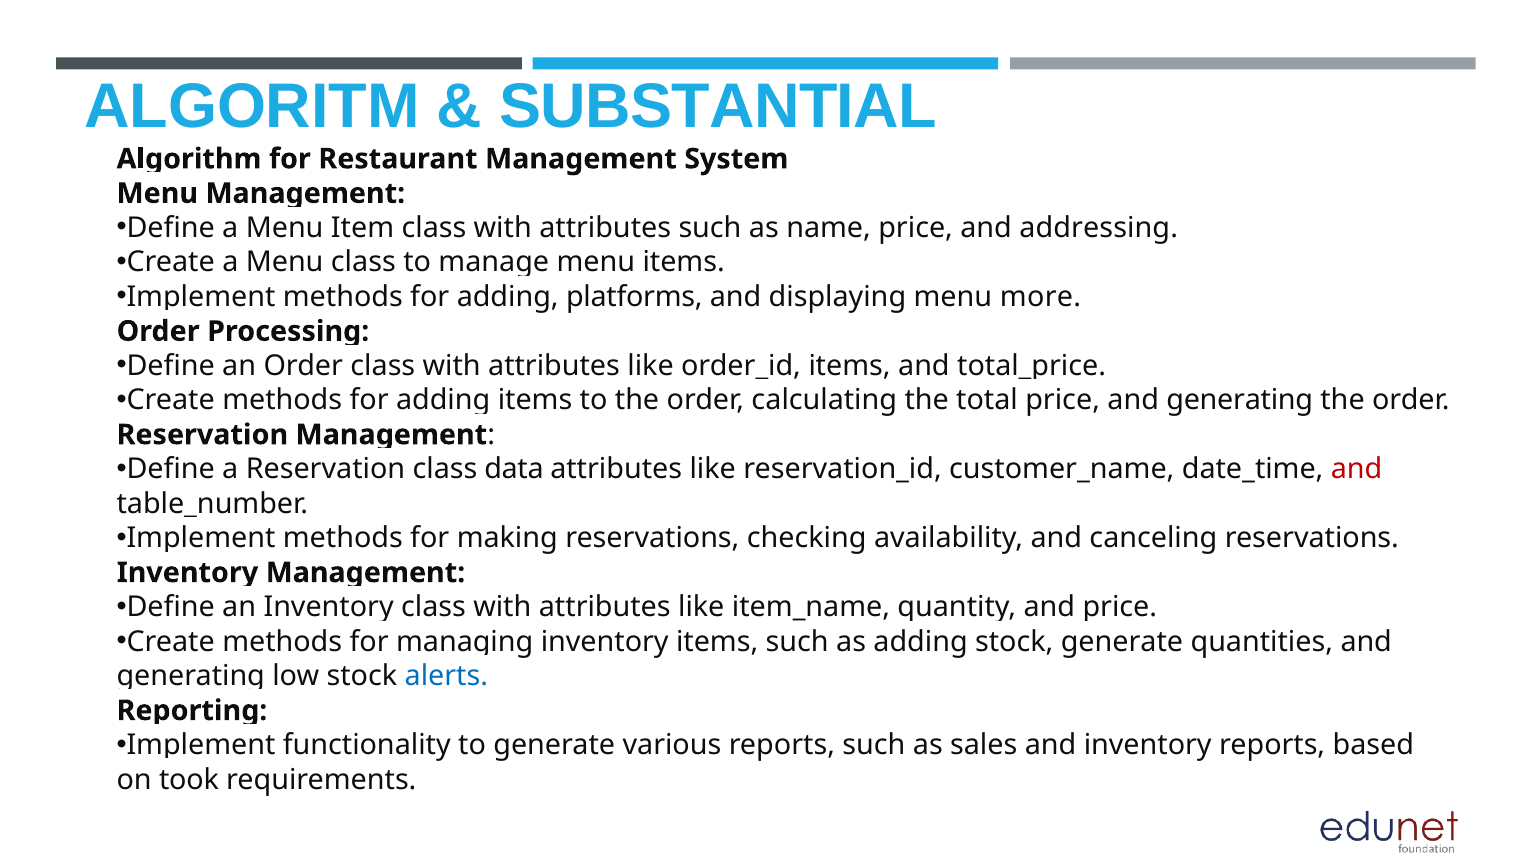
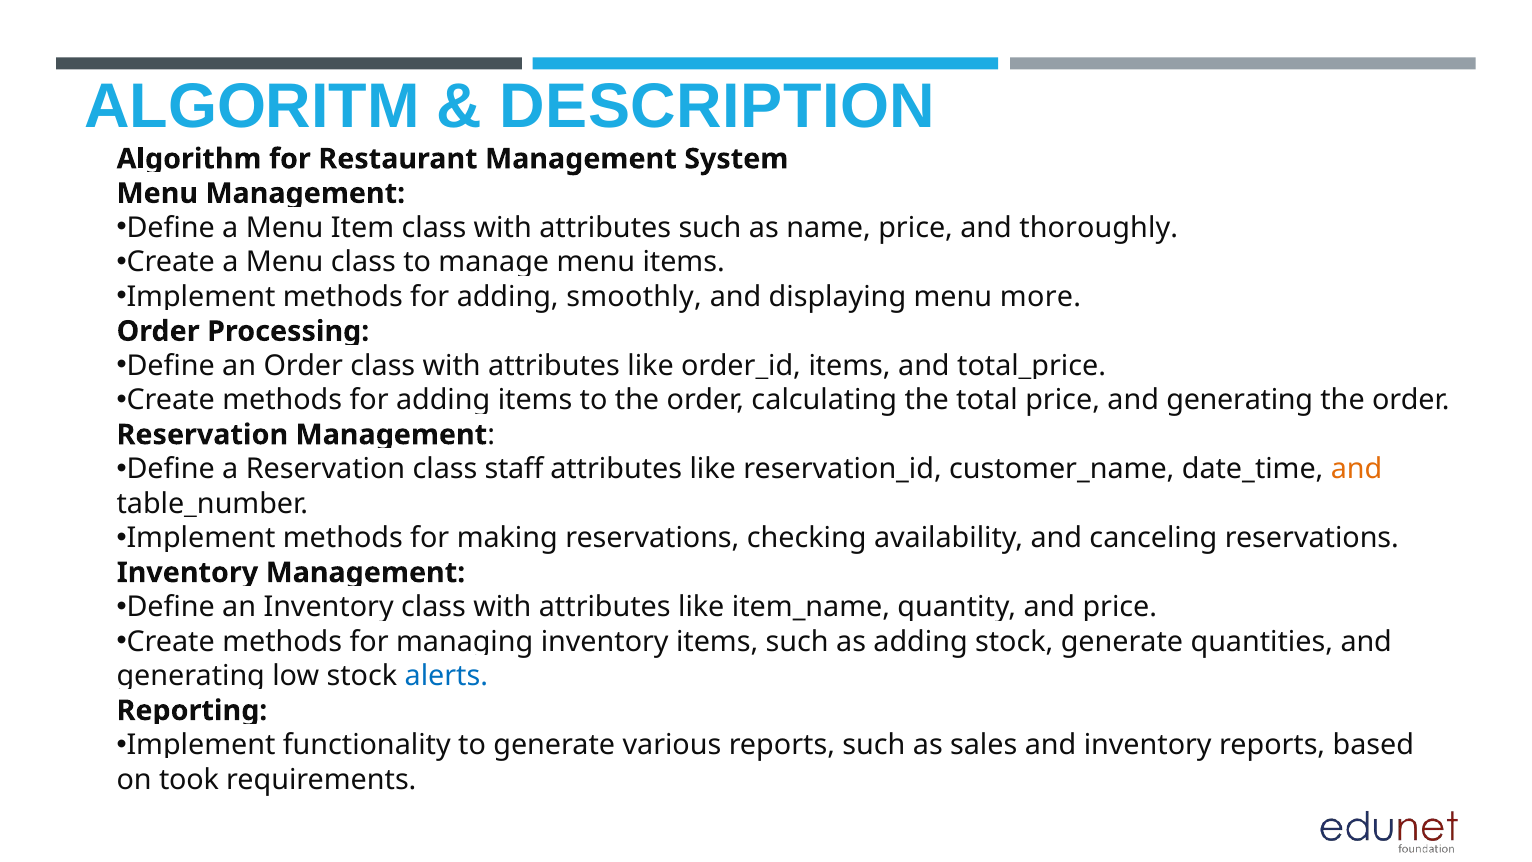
SUBSTANTIAL: SUBSTANTIAL -> DESCRIPTION (718, 107)
addressing: addressing -> thoroughly (1099, 228)
platforms: platforms -> smoothly (634, 297)
data: data -> staff (514, 469)
and colour: red -> orange (1357, 469)
